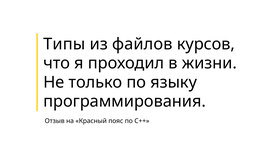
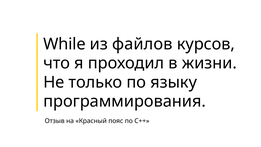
Типы: Типы -> While (64, 44)
